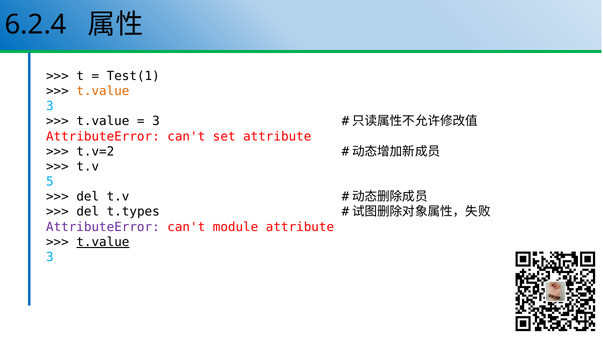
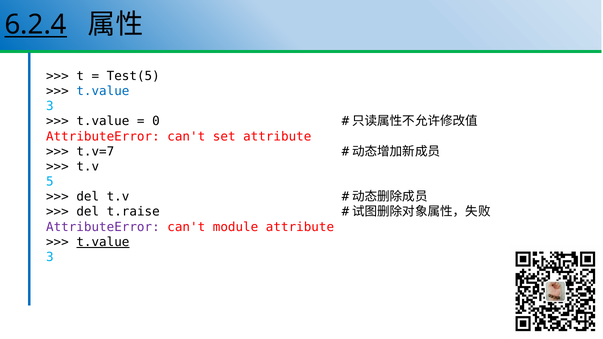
6.2.4 underline: none -> present (36, 25)
Test(1: Test(1 -> Test(5 (133, 76)
t.value colour: orange -> blue (103, 91)
3: 3 -> 0 (156, 121)
t.v=2: t.v=2 -> t.v=7 (95, 152)
t.types: t.types -> t.raise (133, 212)
